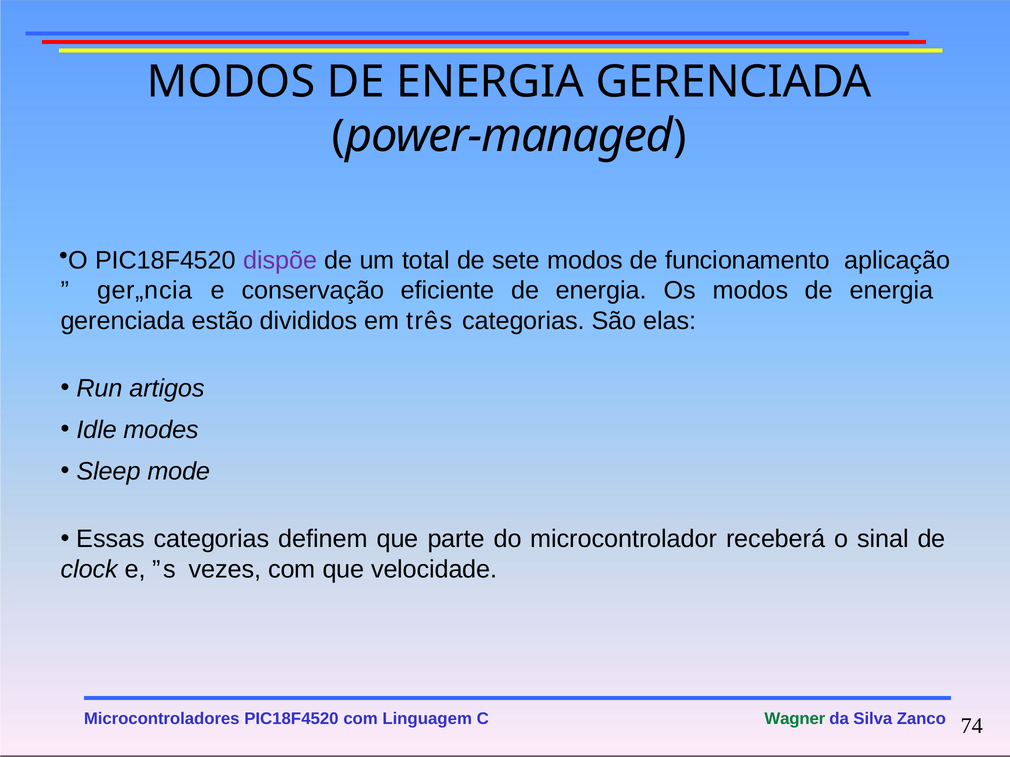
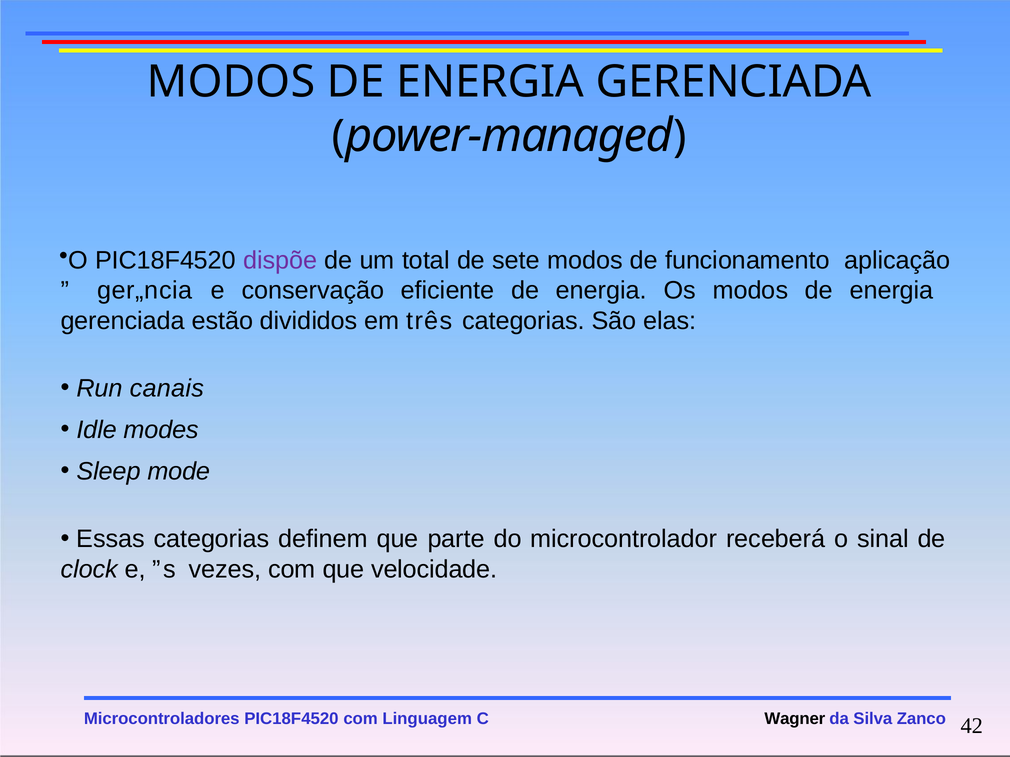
artigos: artigos -> canais (167, 389)
Wagner colour: green -> black (795, 719)
74: 74 -> 42 (972, 727)
